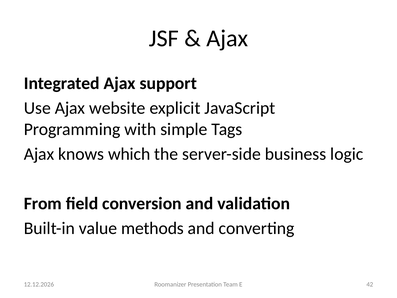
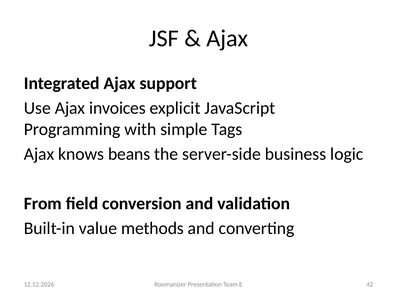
website: website -> invoices (117, 108)
which: which -> beans (129, 154)
